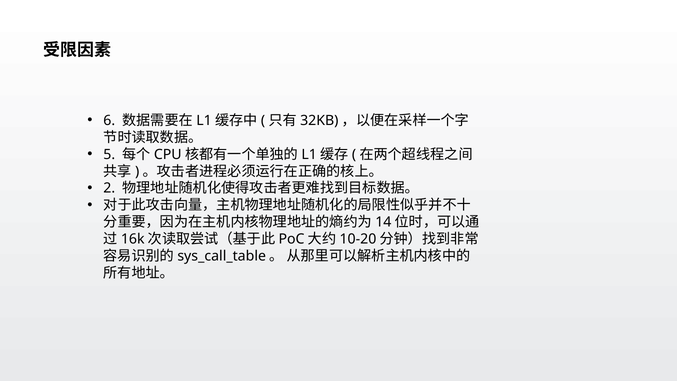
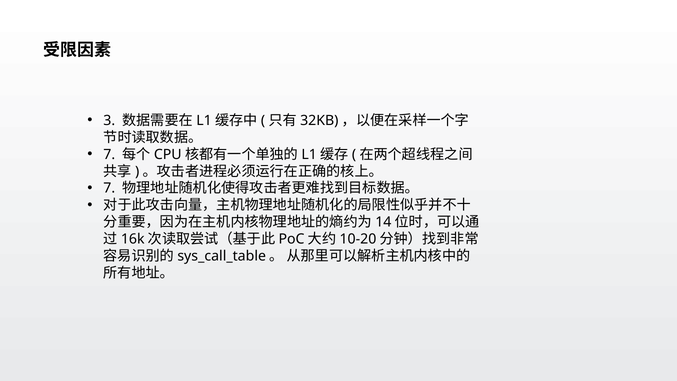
6: 6 -> 3 (109, 120)
5: 5 -> 7 (109, 154)
2: 2 -> 7 (109, 188)
